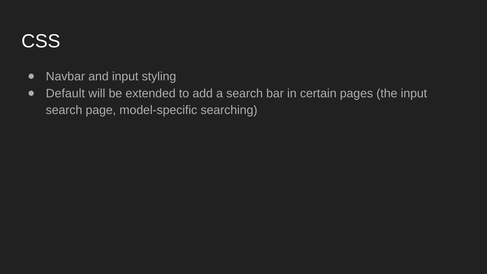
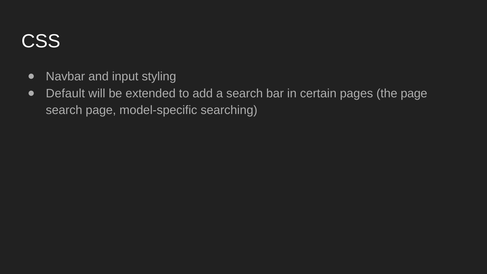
the input: input -> page (414, 93)
